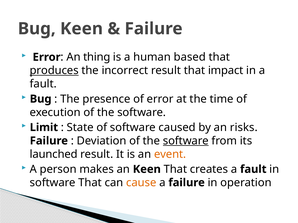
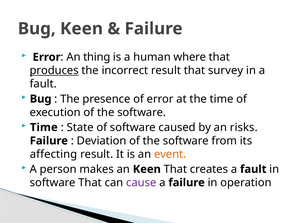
based: based -> where (190, 57)
impact: impact -> survey (226, 71)
Limit: Limit -> Time (44, 128)
software underline: present -> none (186, 141)
launched: launched -> affecting (54, 154)
cause colour: orange -> purple (141, 183)
